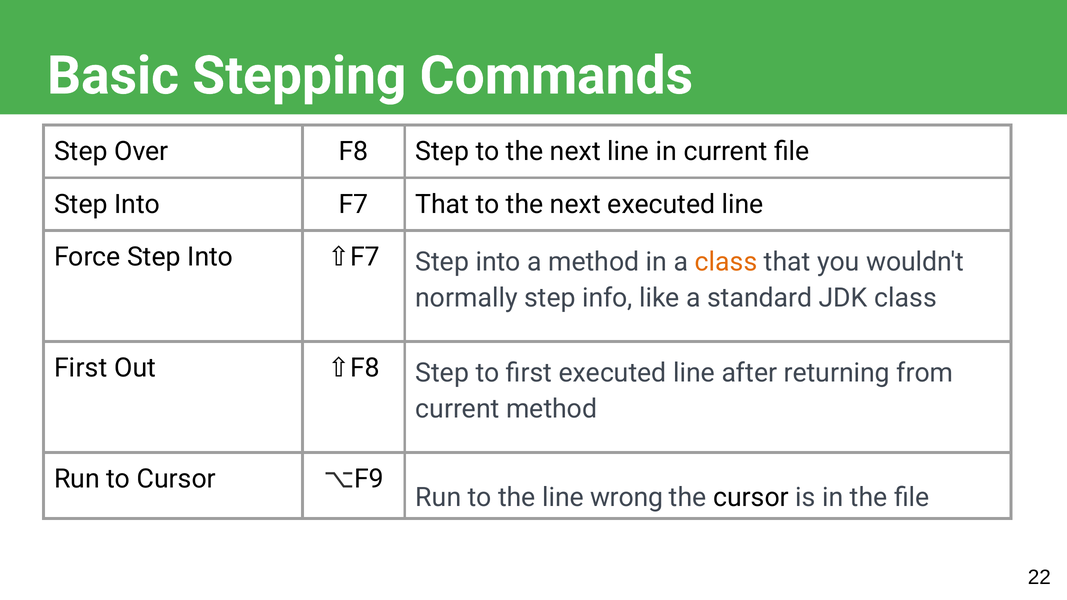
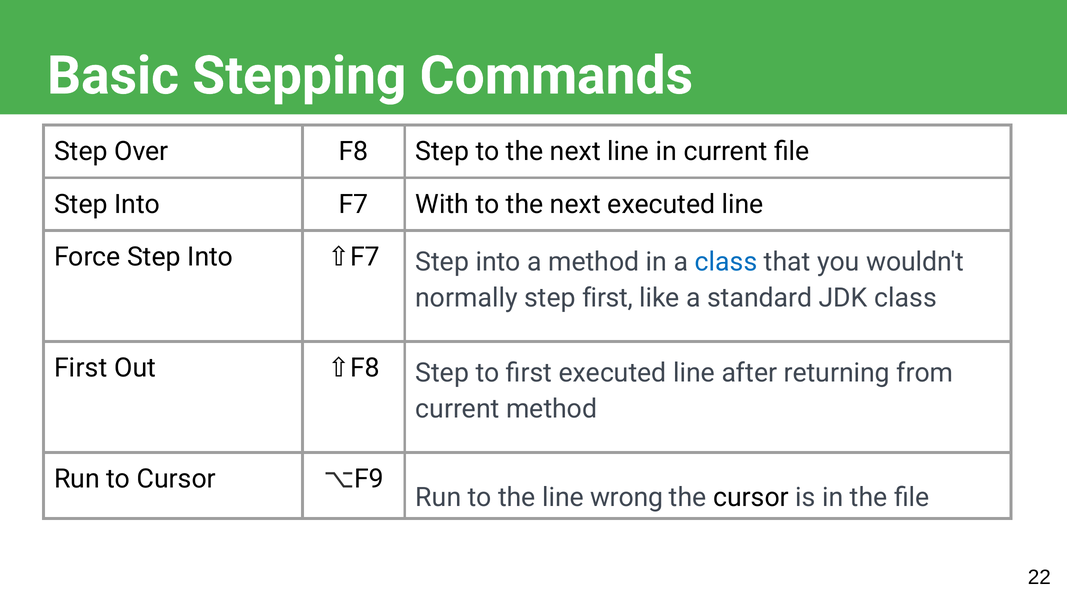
F7 That: That -> With (442, 204)
class colour: orange -> blue (726, 262)
step info: info -> first (608, 298)
